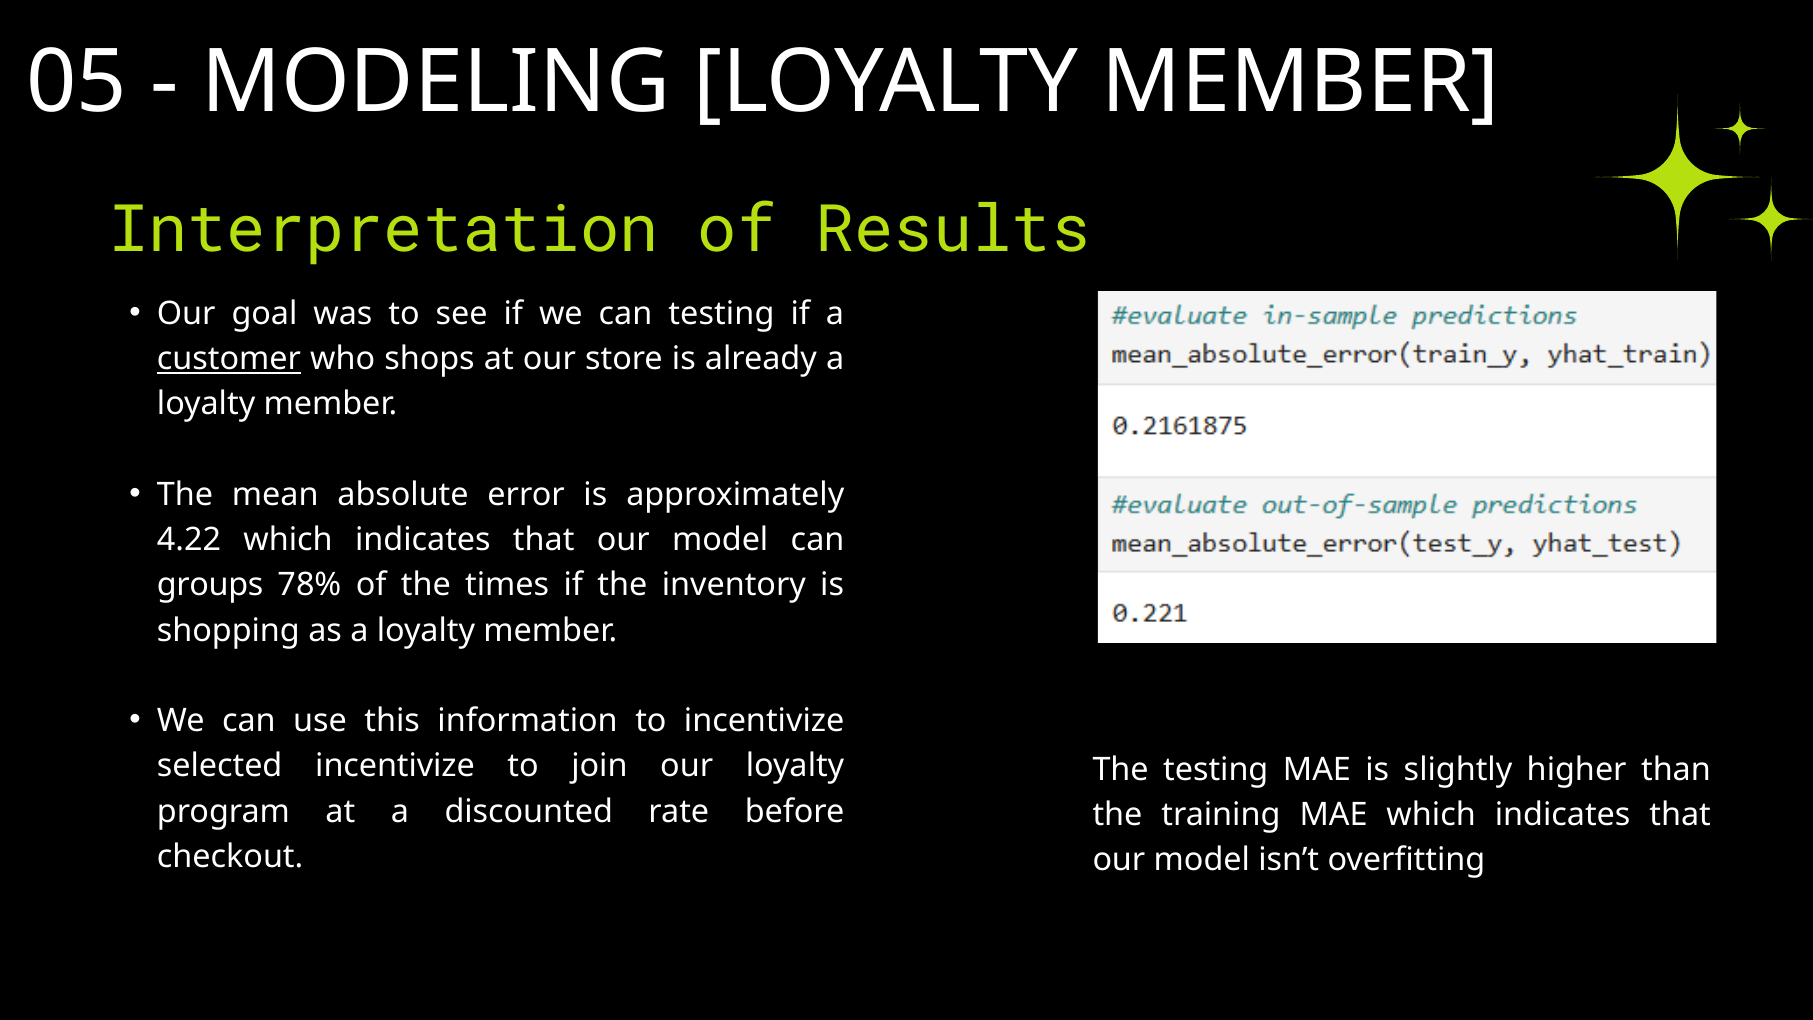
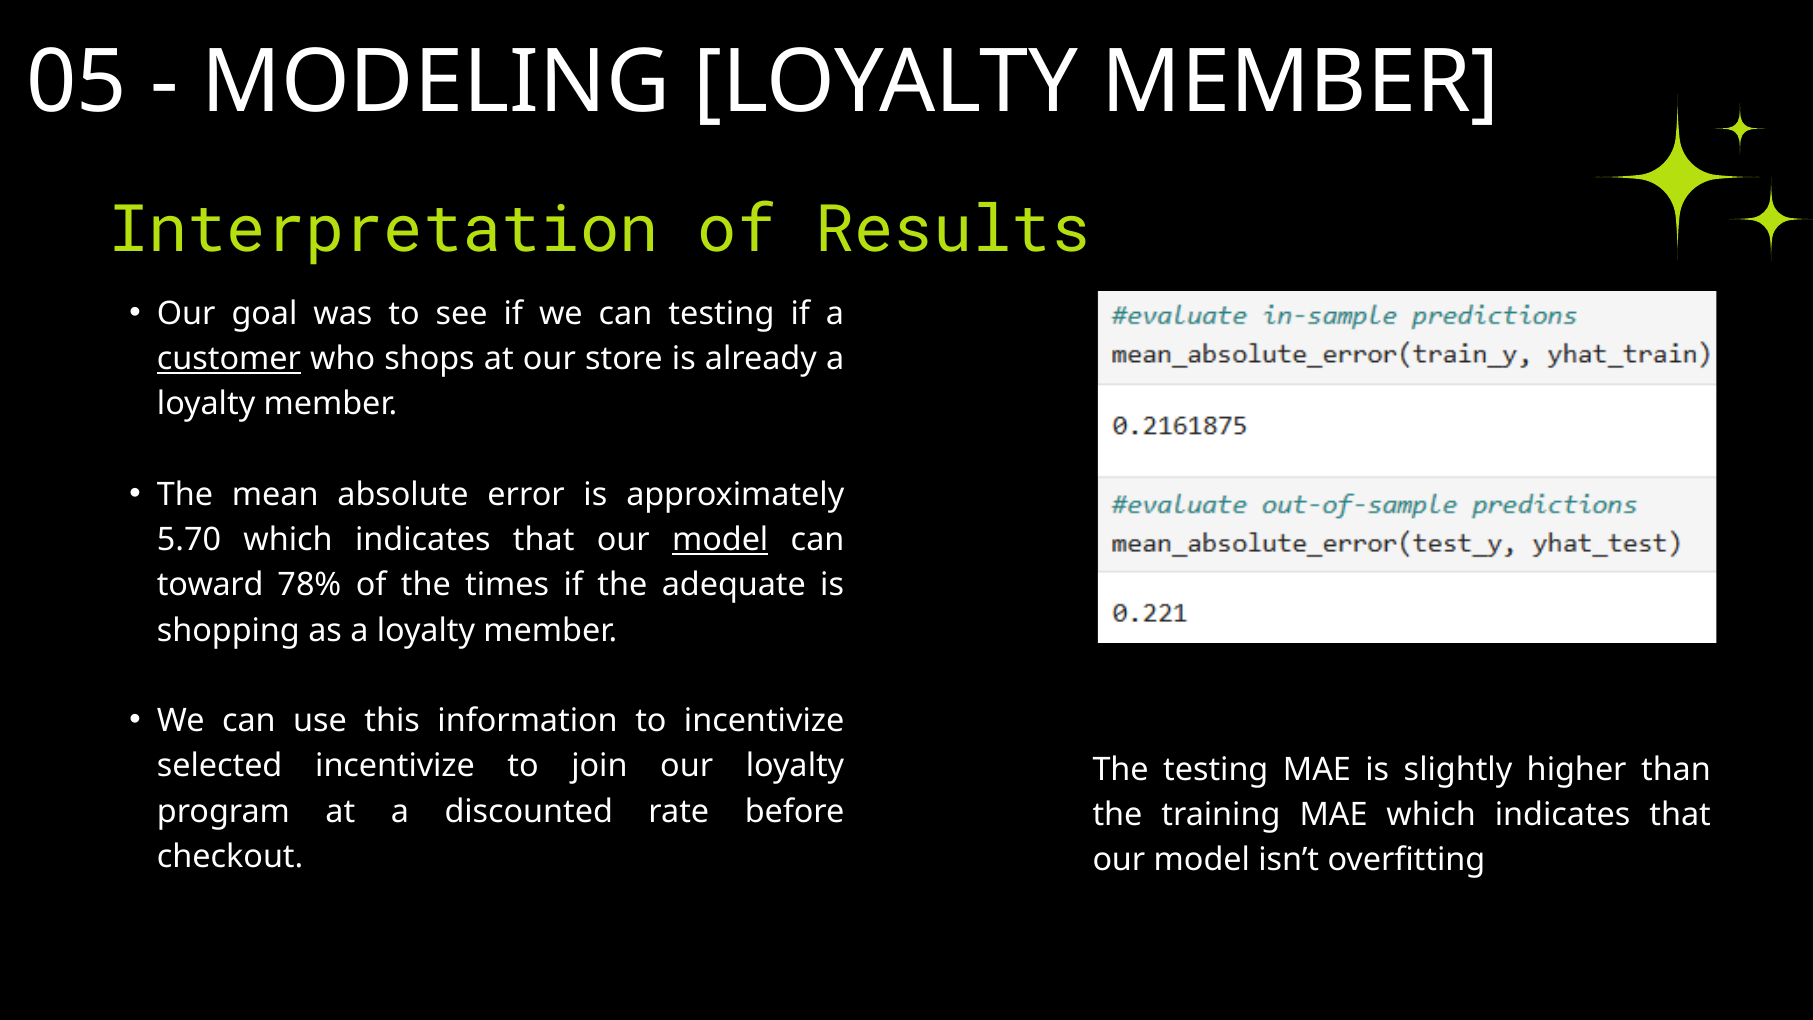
4.22: 4.22 -> 5.70 (189, 540)
model underline: none -> present (720, 540)
groups: groups -> toward (210, 585)
inventory: inventory -> adequate (734, 585)
